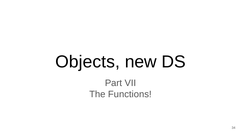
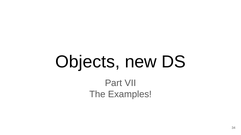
Functions: Functions -> Examples (130, 95)
